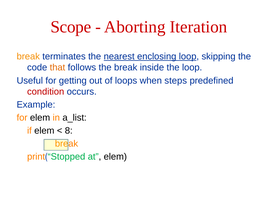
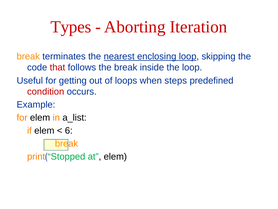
Scope: Scope -> Types (71, 27)
that colour: orange -> red (57, 67)
8: 8 -> 6 (69, 130)
